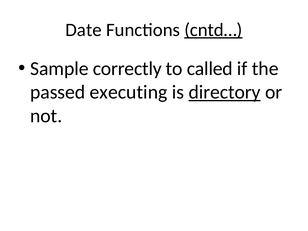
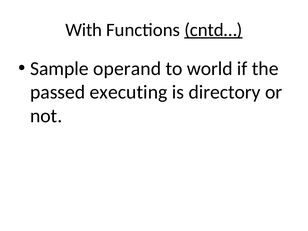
Date: Date -> With (84, 30)
correctly: correctly -> operand (127, 69)
called: called -> world (210, 69)
directory underline: present -> none (225, 92)
